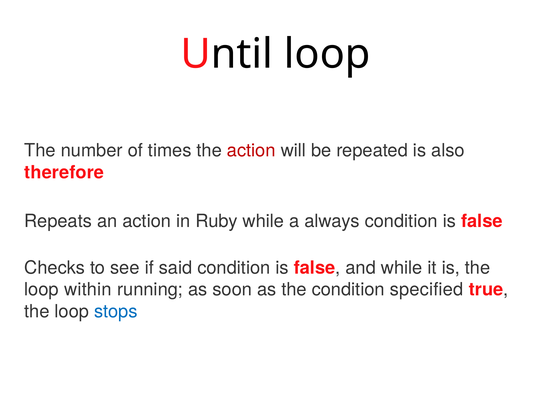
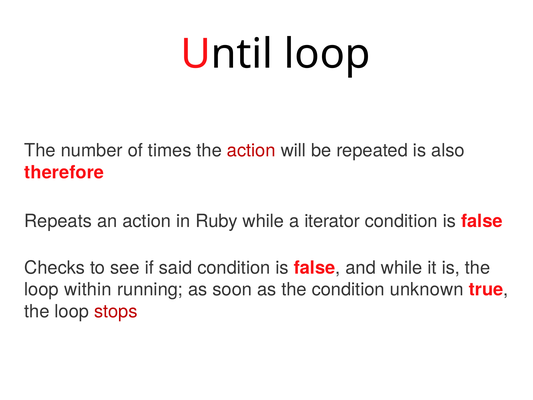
always: always -> iterator (332, 221)
specified: specified -> unknown (427, 289)
stops colour: blue -> red (116, 311)
